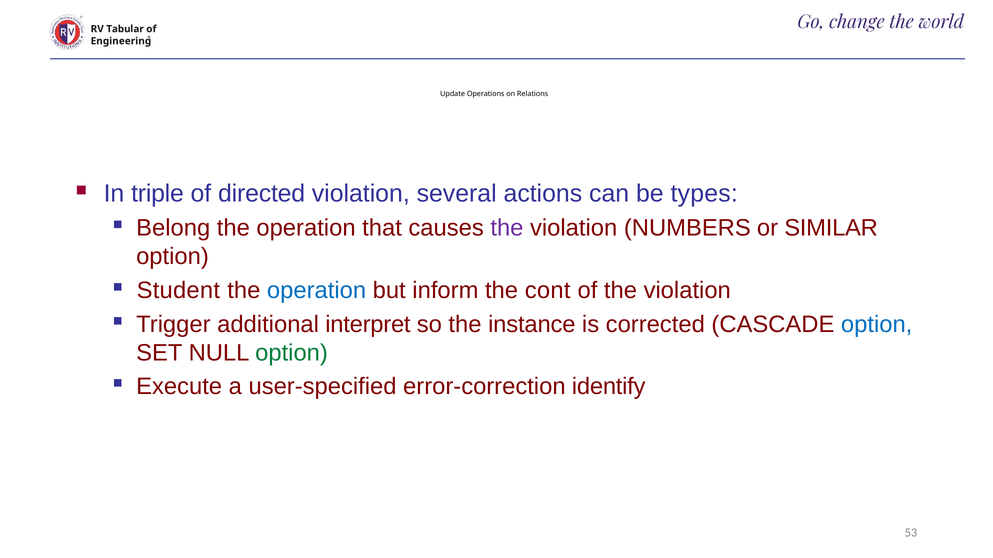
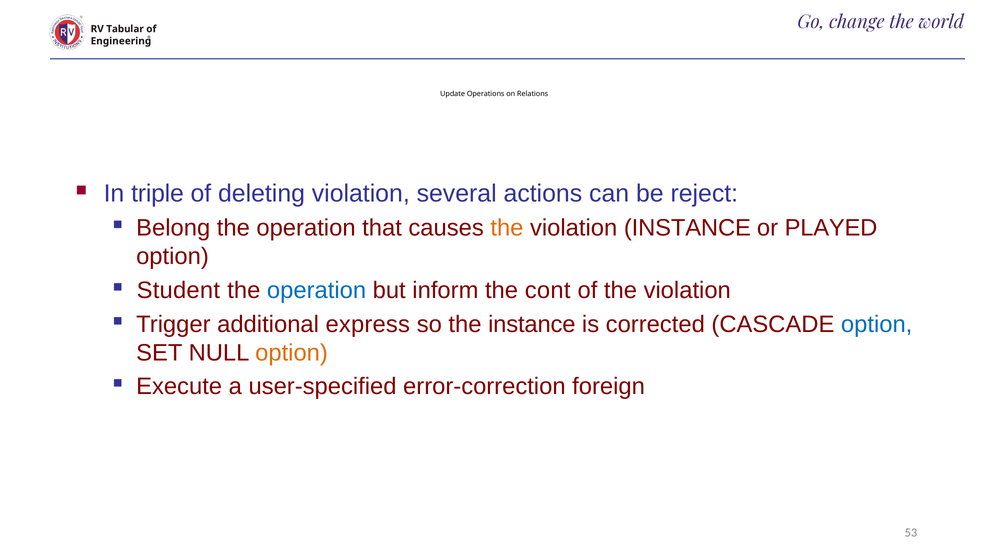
directed: directed -> deleting (262, 194)
be types: types -> reject (704, 194)
the colour: purple -> orange (507, 228)
violation NUMBERS: NUMBERS -> INSTANCE (687, 228)
SIMILAR: SIMILAR -> PLAYED (831, 228)
interpret: interpret -> express (368, 325)
option colour: green -> orange (292, 353)
identify: identify -> foreign (609, 387)
